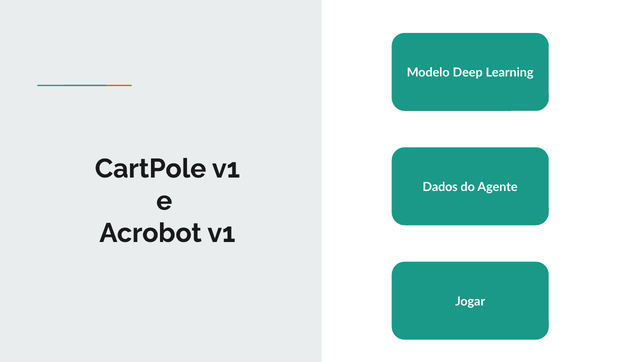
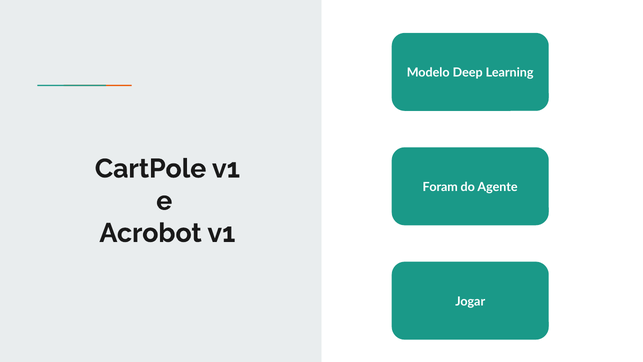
Dados: Dados -> Foram (440, 187)
